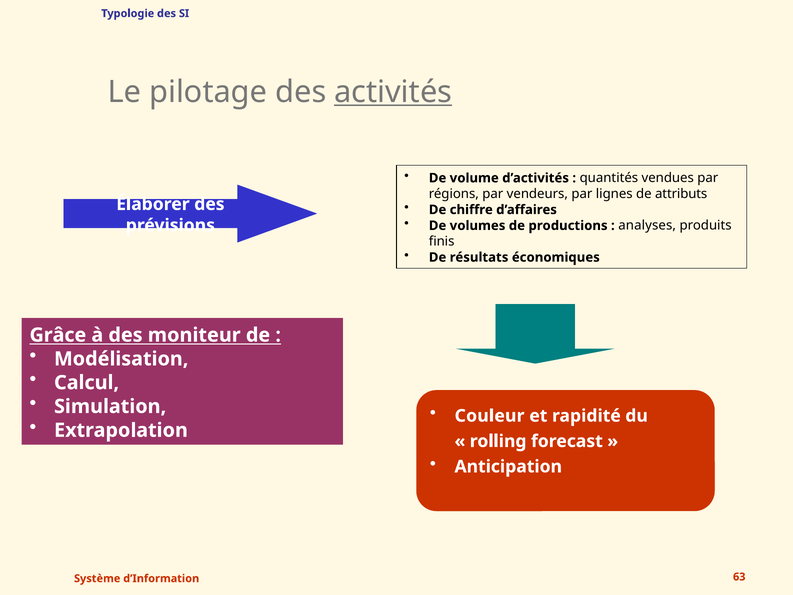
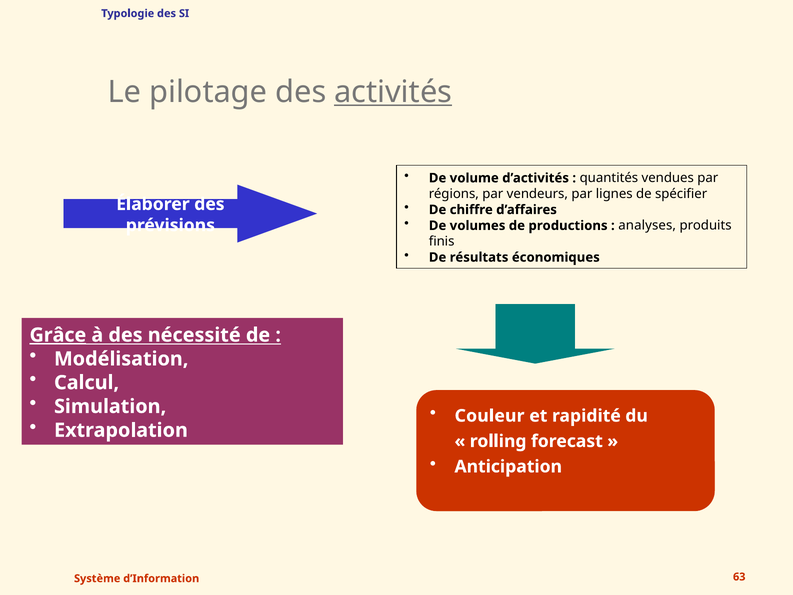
attributs: attributs -> spécifier (681, 194)
Grâce underline: none -> present (58, 335)
moniteur: moniteur -> nécessité (194, 335)
